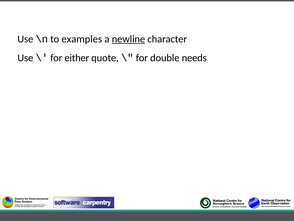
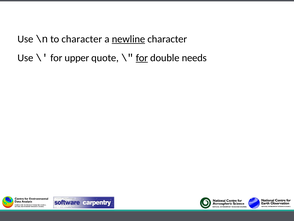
to examples: examples -> character (82, 39)
either: either -> upper (77, 58)
for underline: none -> present (142, 58)
